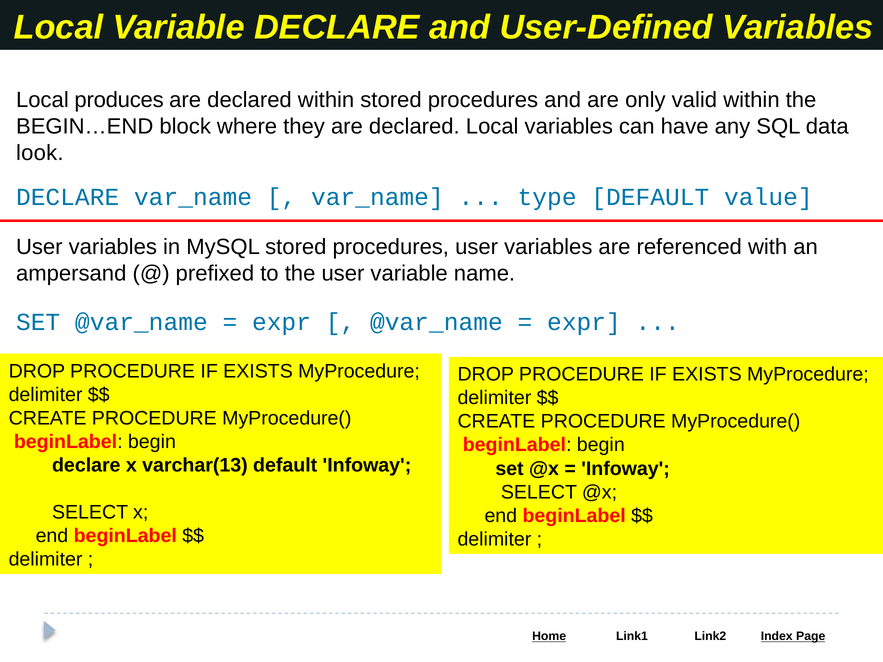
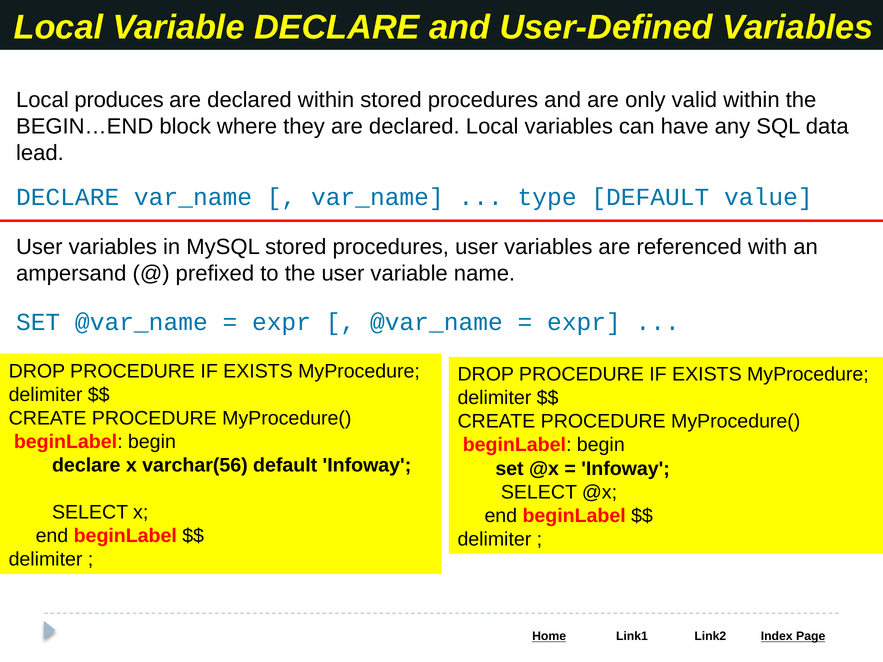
look: look -> lead (40, 153)
varchar(13: varchar(13 -> varchar(56 (195, 465)
